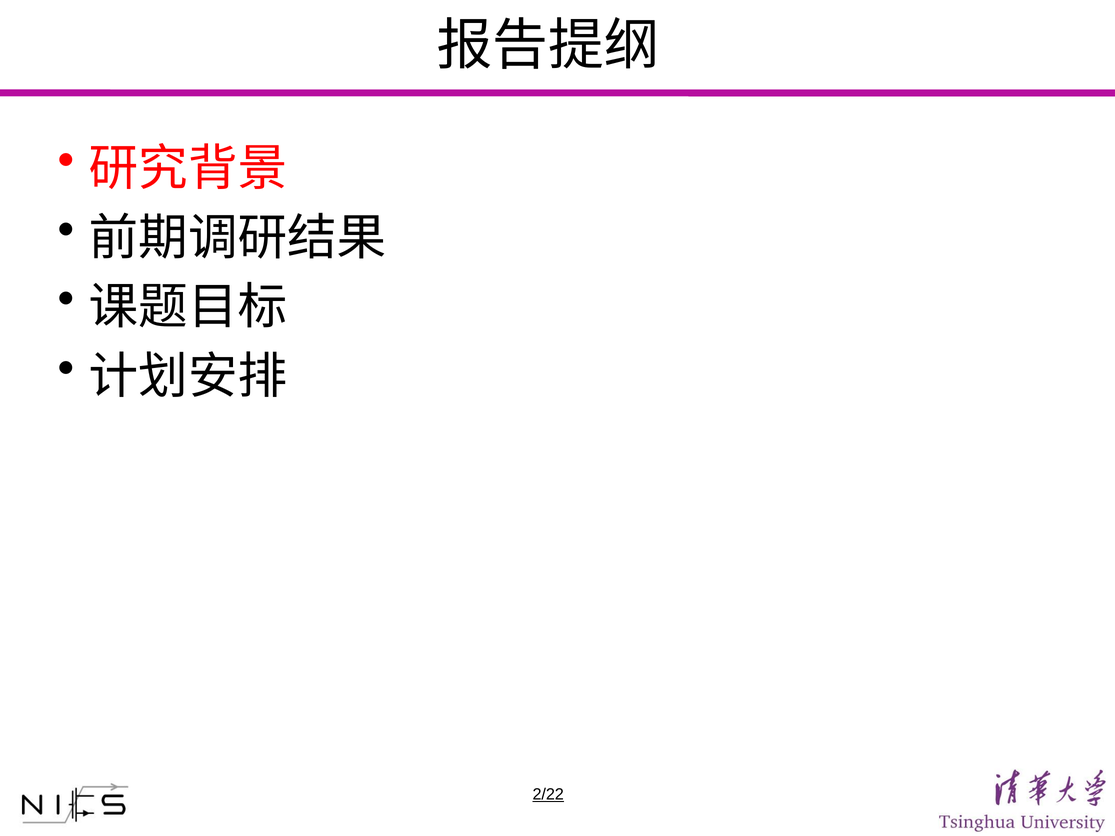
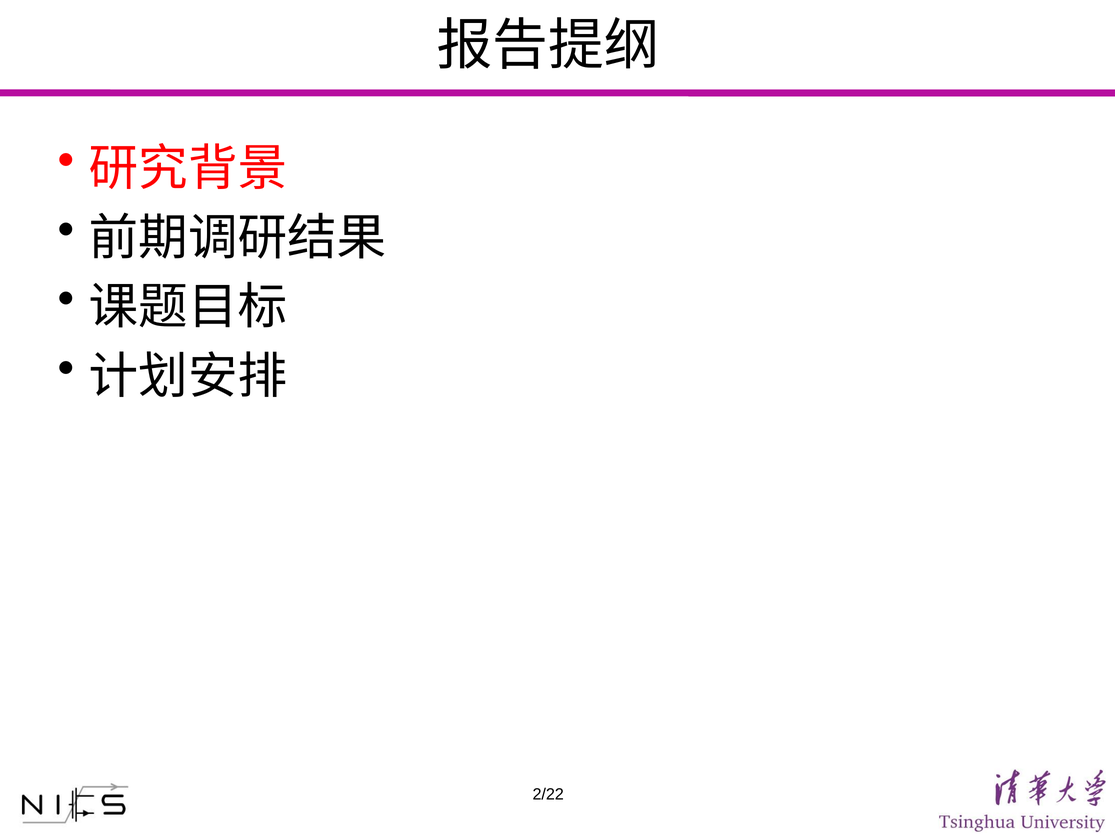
2/22 underline: present -> none (548, 795)
